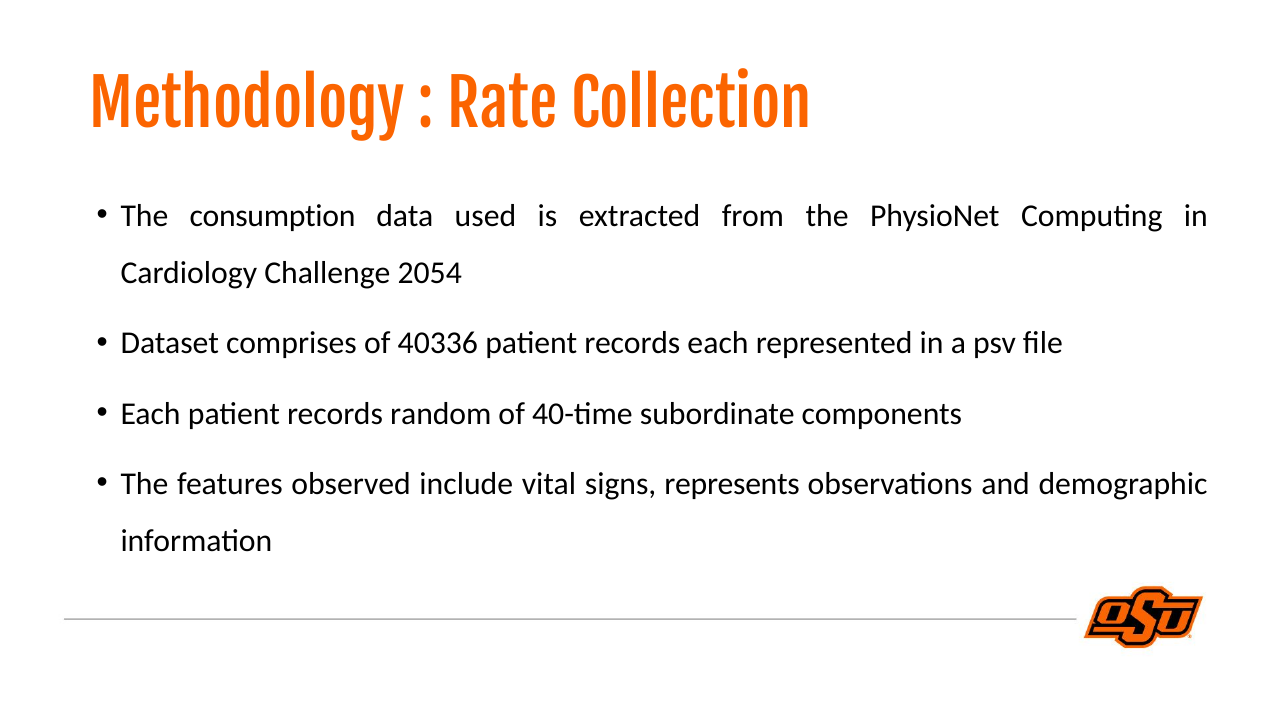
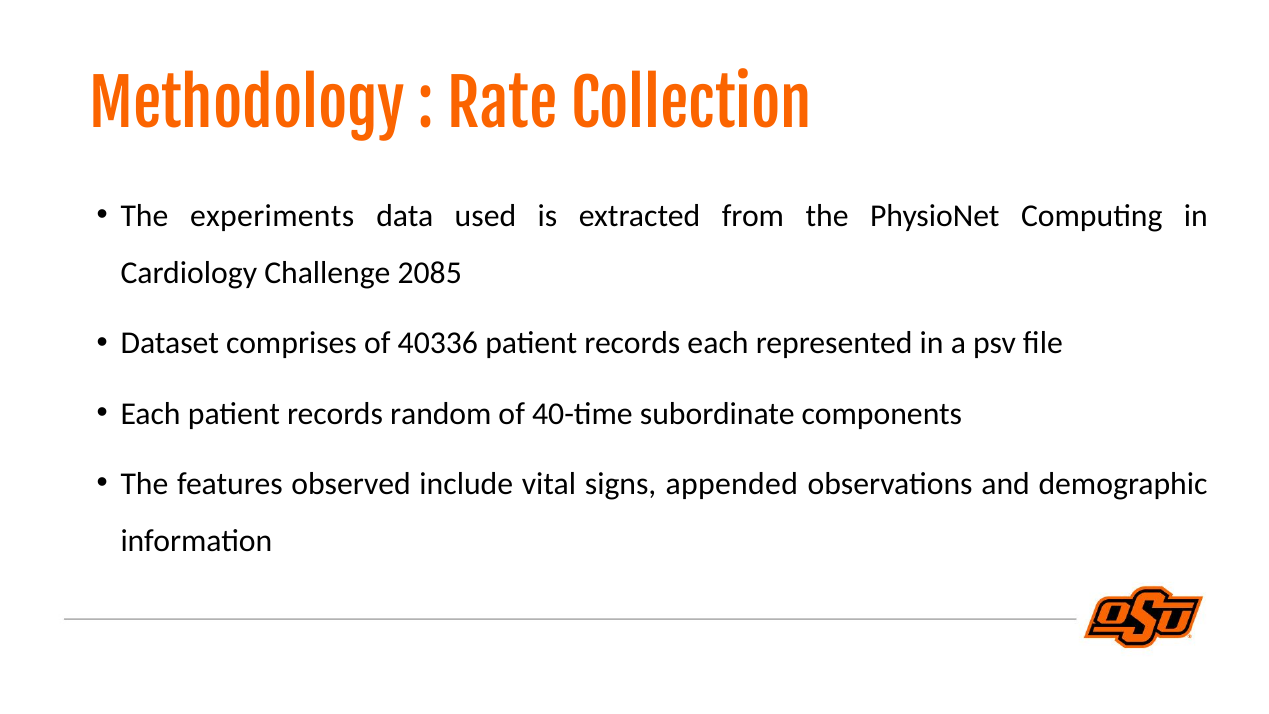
consumption: consumption -> experiments (272, 216)
2054: 2054 -> 2085 (430, 273)
represents: represents -> appended (732, 484)
